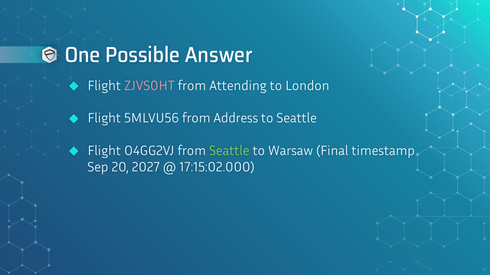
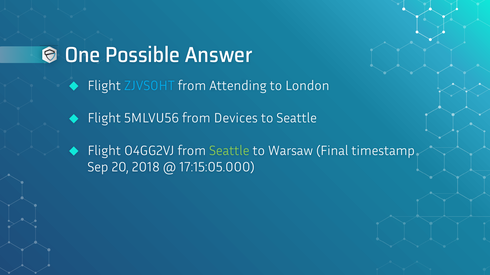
ZJVS0HT colour: pink -> light blue (149, 86)
Address: Address -> Devices (236, 118)
2027: 2027 -> 2018 (146, 167)
17:15:02.000: 17:15:02.000 -> 17:15:05.000 (217, 167)
